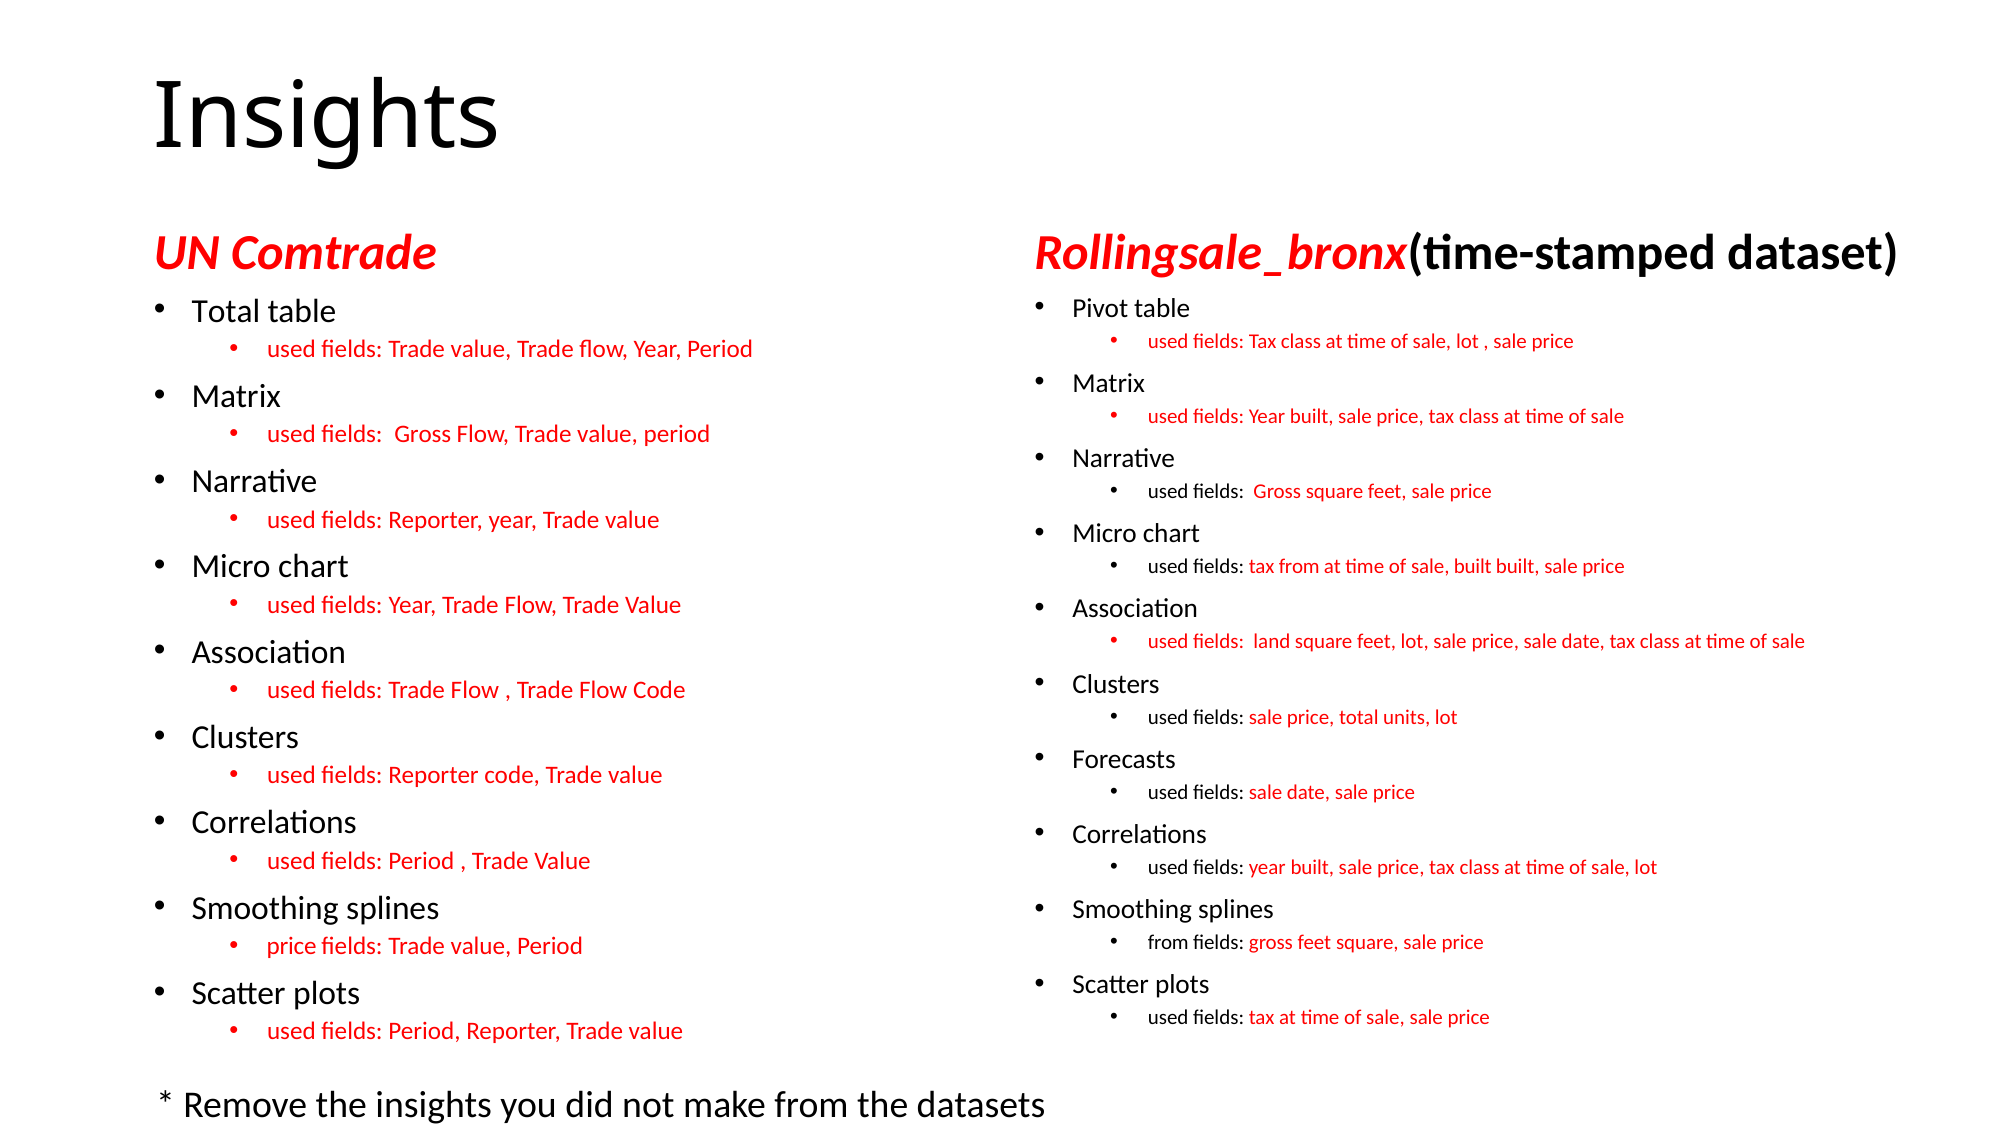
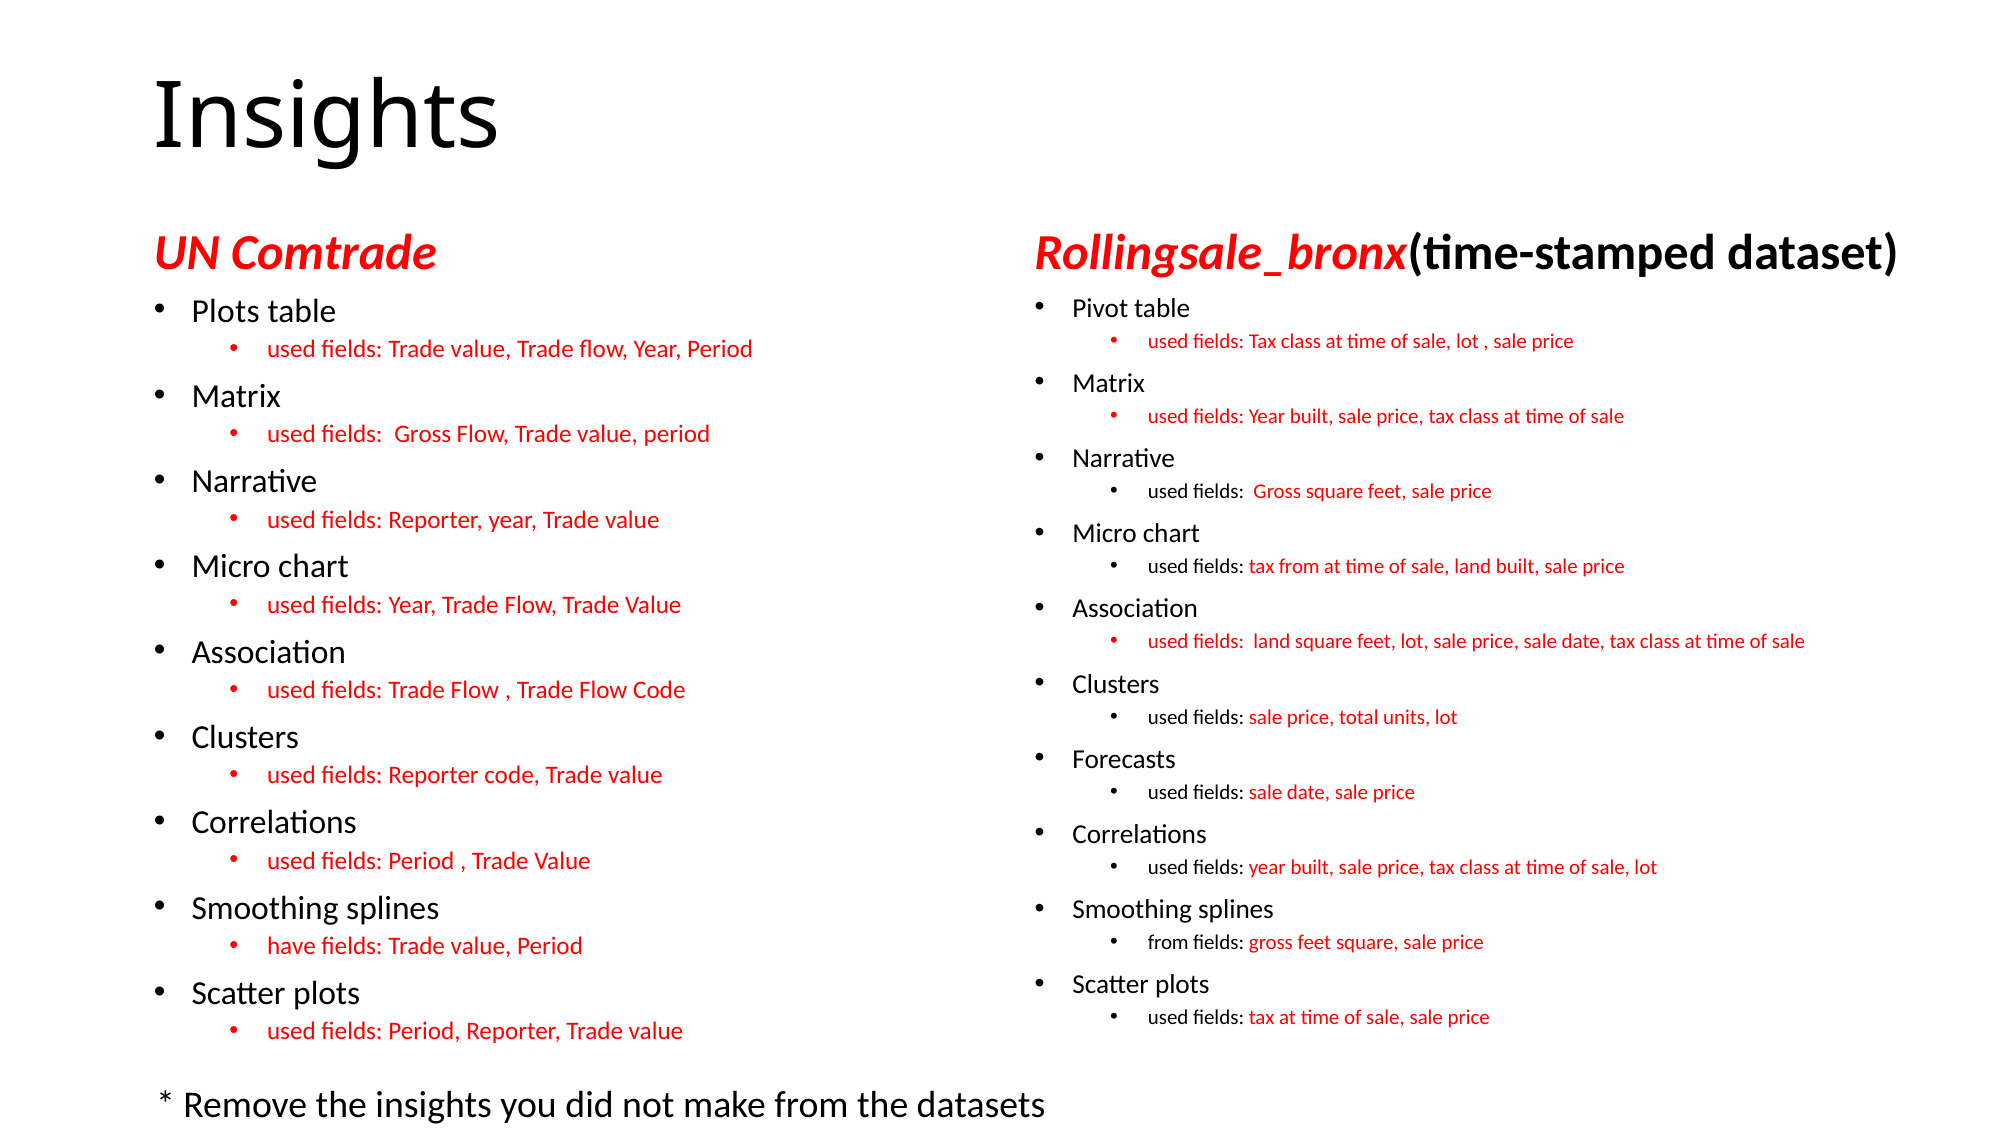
Total: Total -> Plots (226, 311)
sale built: built -> land (1473, 567)
price: price -> have (292, 946)
